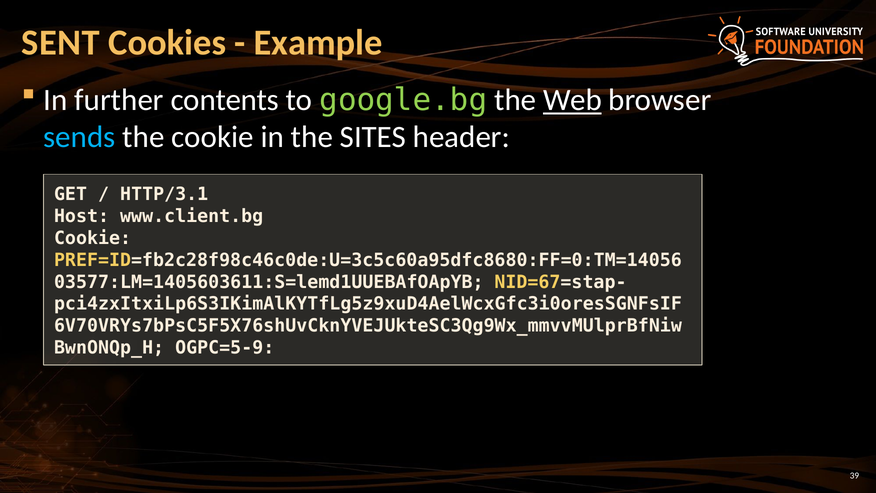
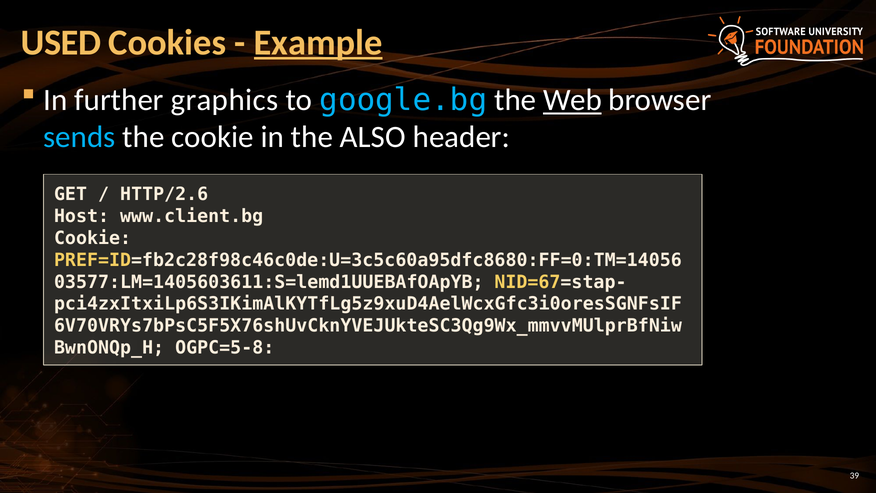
SENT: SENT -> USED (61, 43)
Example underline: none -> present (318, 43)
contents: contents -> graphics (224, 100)
google.bg colour: light green -> light blue (403, 100)
SITES: SITES -> ALSO (373, 137)
HTTP/3.1: HTTP/3.1 -> HTTP/2.6 (164, 194)
OGPC=5-9: OGPC=5-9 -> OGPC=5-8 (225, 348)
